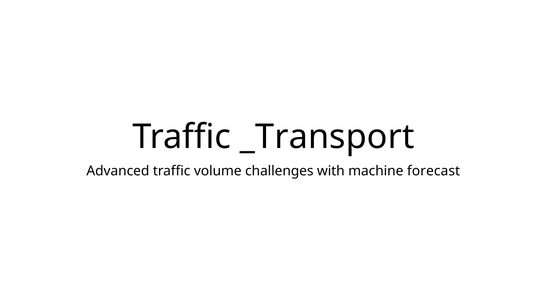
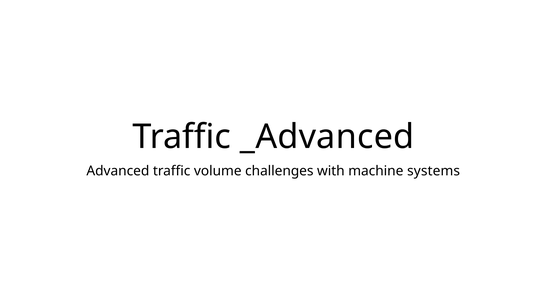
_Transport: _Transport -> _Advanced (327, 137)
forecast: forecast -> systems (434, 171)
